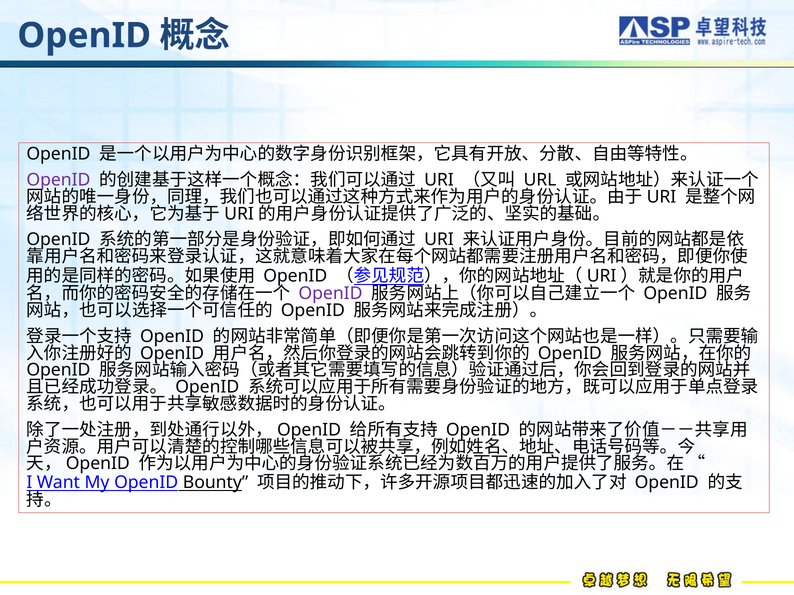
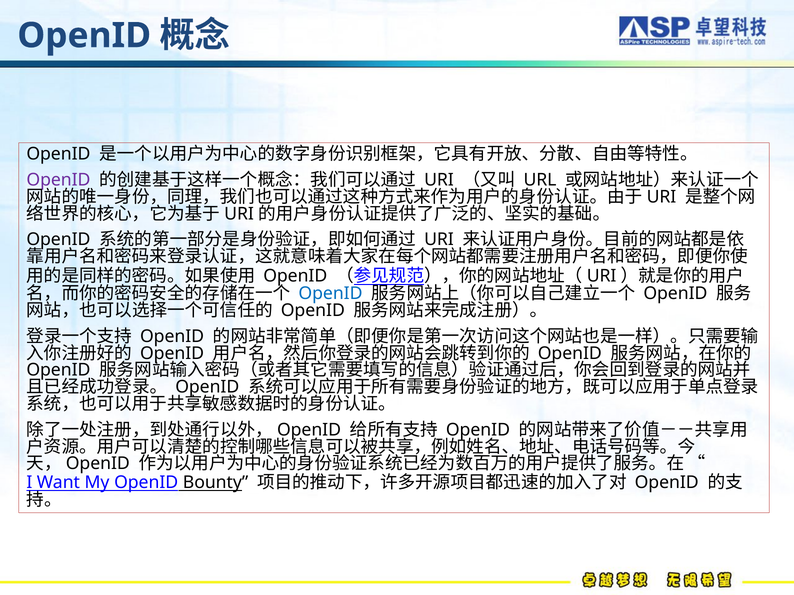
OpenID colour: purple -> blue (331, 294)
